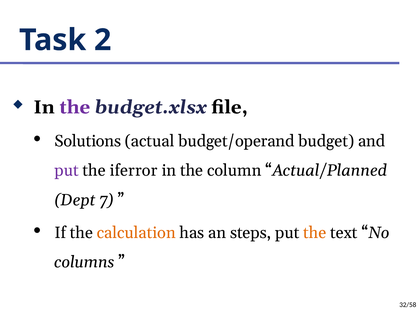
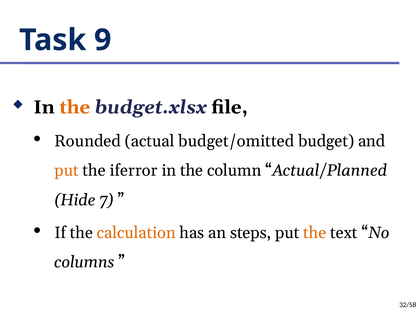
2: 2 -> 9 (103, 40)
the colour: purple -> orange (75, 107)
Solutions: Solutions -> Rounded (88, 141)
budget/operand: budget/operand -> budget/omitted (236, 141)
put colour: purple -> orange (67, 171)
Dept: Dept -> Hide (75, 200)
